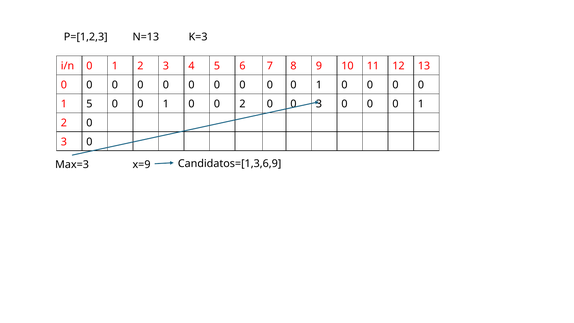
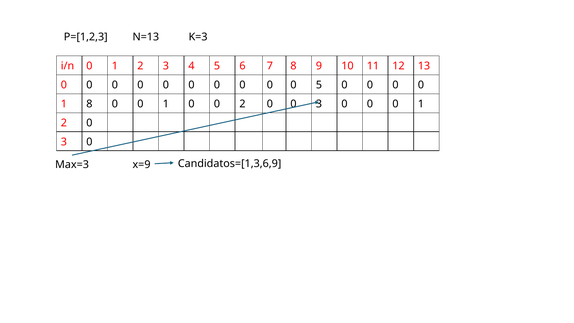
1: 1 -> 5 (319, 85)
1 5: 5 -> 8 (89, 104)
